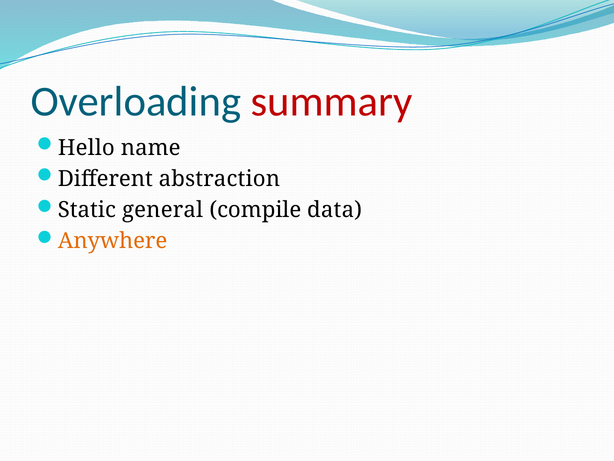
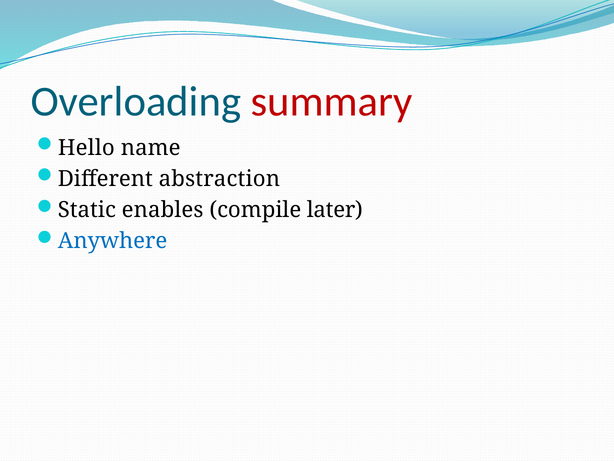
general: general -> enables (163, 210)
data: data -> later (335, 210)
Anywhere colour: orange -> blue (113, 241)
